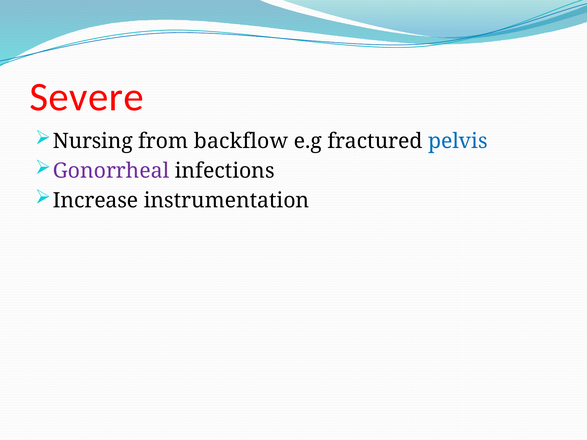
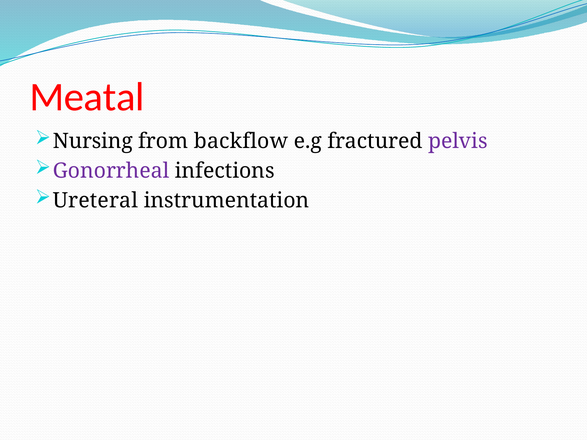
Severe: Severe -> Meatal (87, 97)
pelvis colour: blue -> purple (458, 141)
Increase: Increase -> Ureteral (95, 201)
